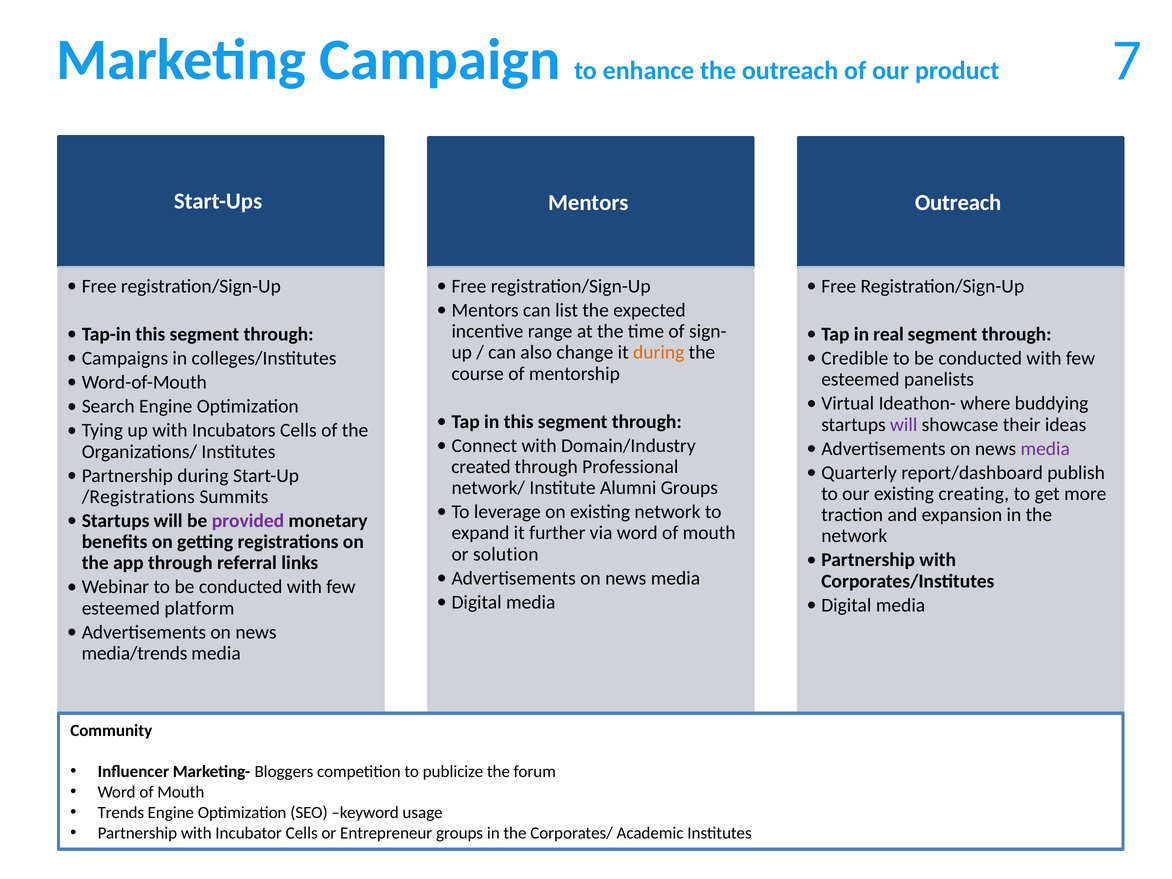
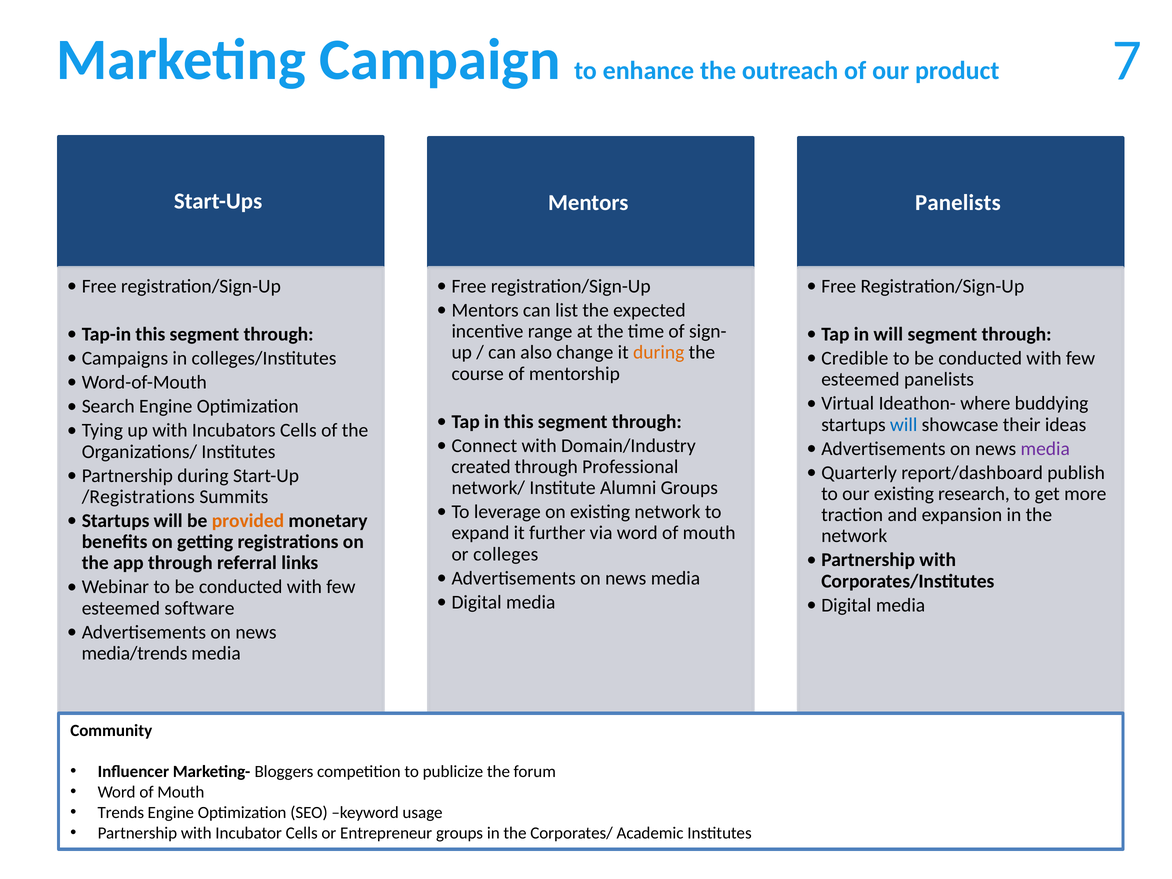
Outreach: Outreach -> Panelists (958, 203)
in real: real -> will (888, 334)
will colour: purple -> blue (904, 425)
creating: creating -> research (974, 494)
provided colour: purple -> orange (248, 521)
solution: solution -> colleges (506, 554)
platform: platform -> software (199, 608)
